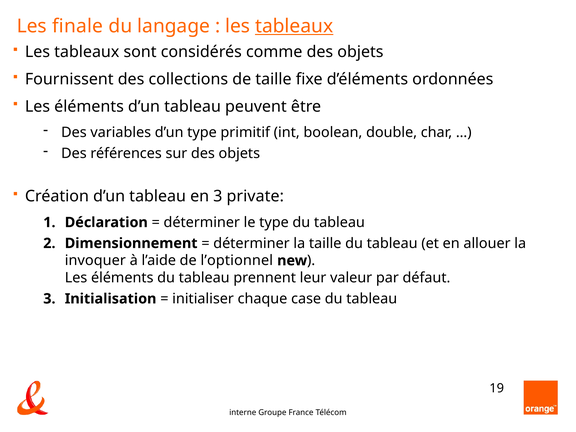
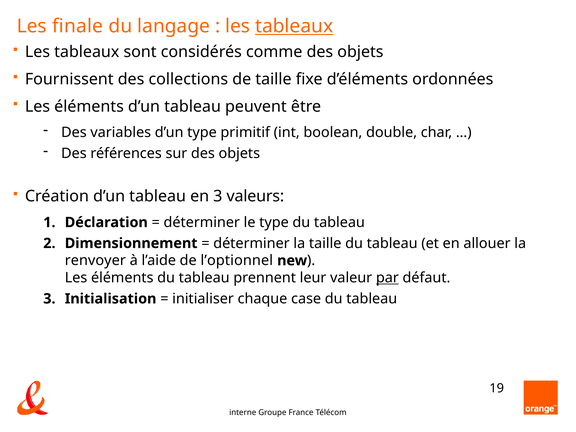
private: private -> valeurs (255, 196)
invoquer: invoquer -> renvoyer (95, 261)
par underline: none -> present (387, 278)
